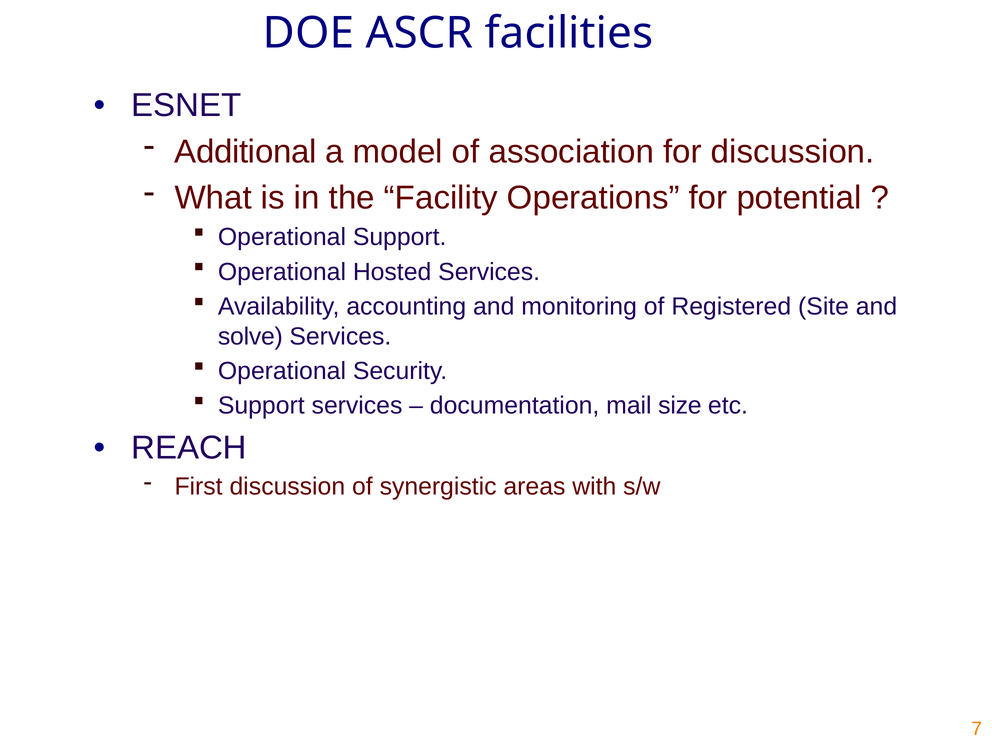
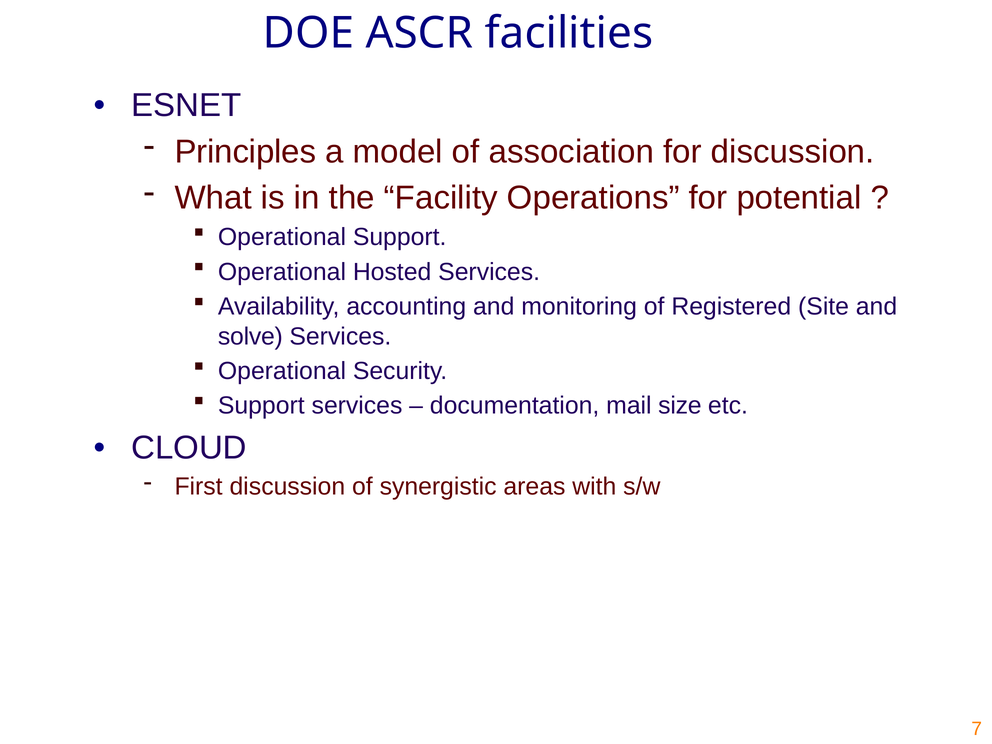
Additional: Additional -> Principles (245, 152)
REACH: REACH -> CLOUD (189, 448)
